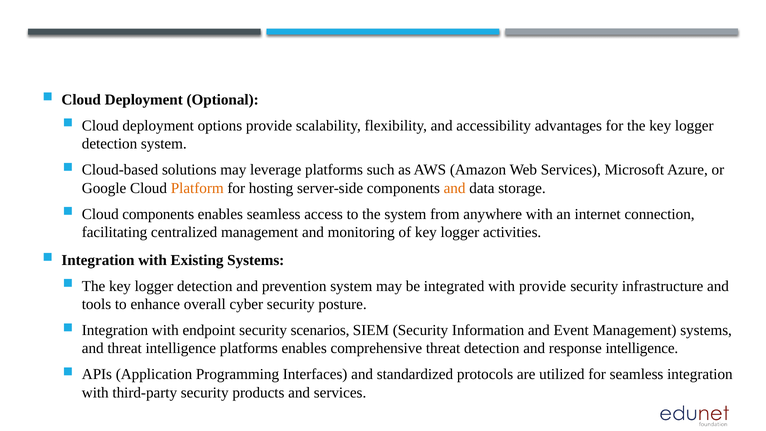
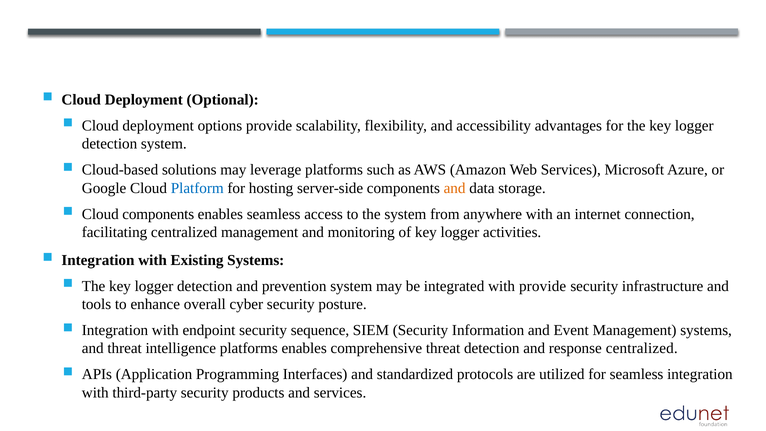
Platform colour: orange -> blue (197, 188)
scenarios: scenarios -> sequence (320, 330)
response intelligence: intelligence -> centralized (642, 348)
